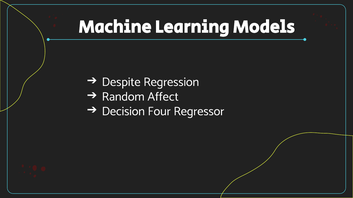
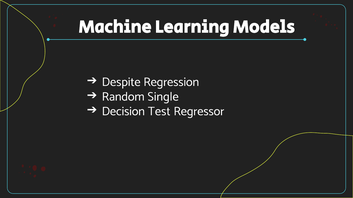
Affect: Affect -> Single (163, 97)
Four: Four -> Test (159, 111)
